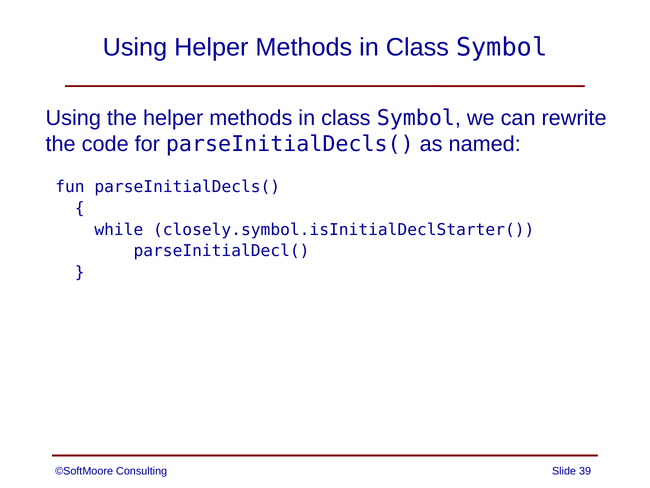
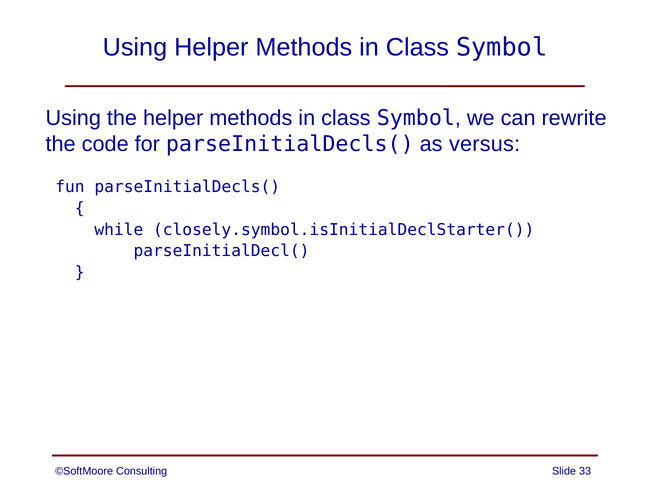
named: named -> versus (485, 144)
39: 39 -> 33 (585, 471)
